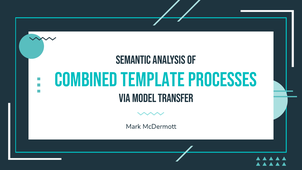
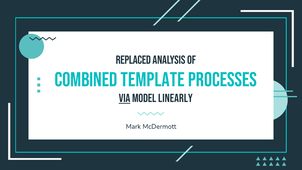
Semantic: Semantic -> Replaced (133, 60)
via underline: none -> present (125, 98)
Transfer: Transfer -> Linearly (175, 98)
